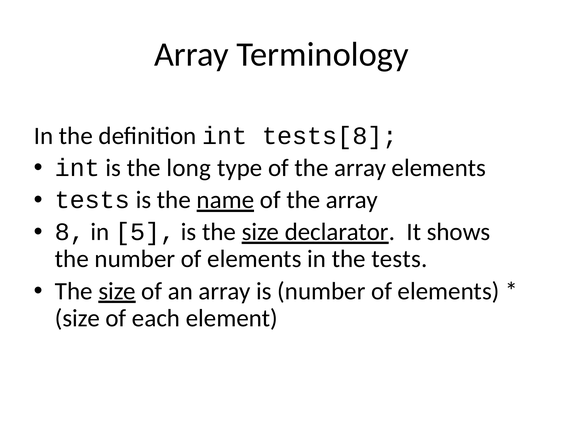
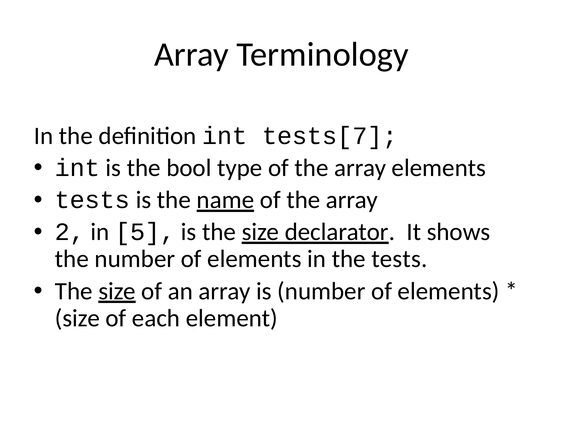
tests[8: tests[8 -> tests[7 (330, 136)
long: long -> bool (189, 168)
8: 8 -> 2 (70, 232)
